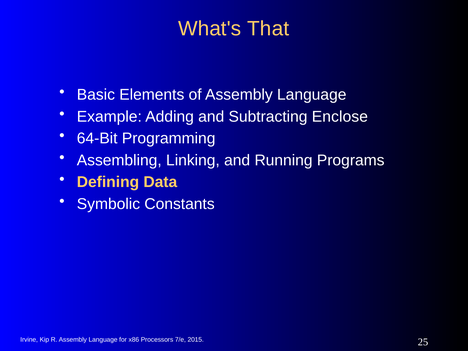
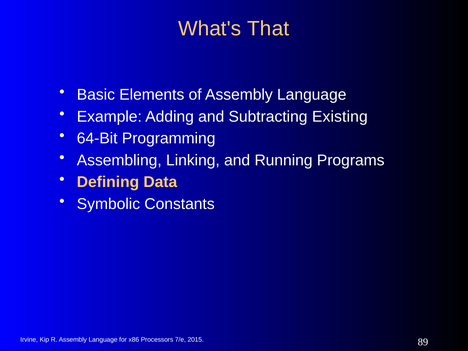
Enclose: Enclose -> Existing (340, 117)
25: 25 -> 89 (423, 342)
